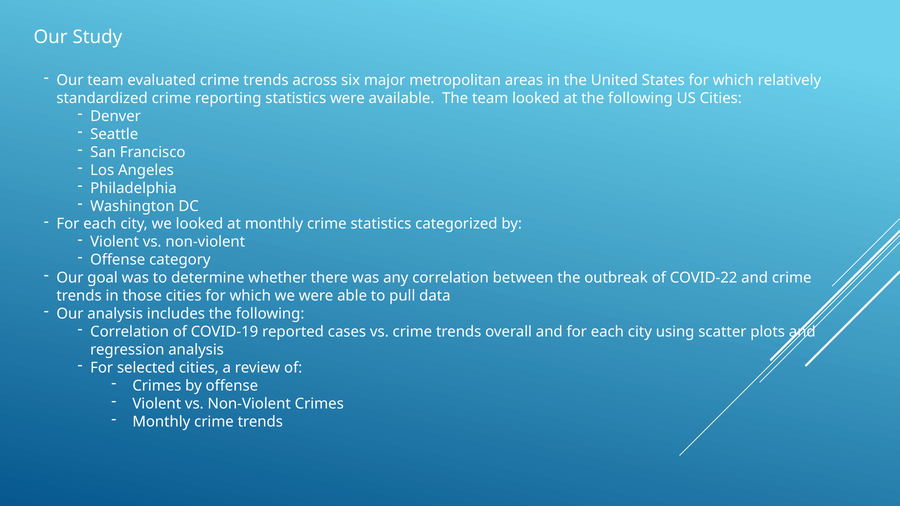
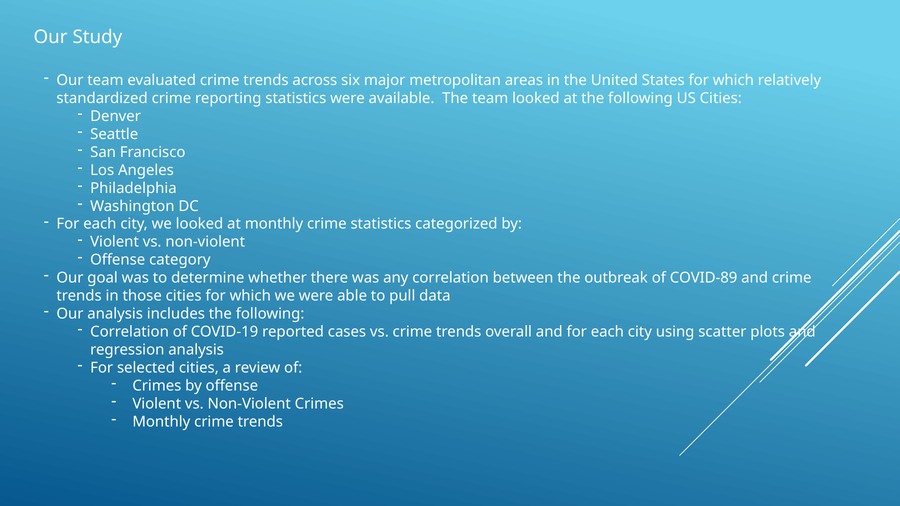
COVID-22: COVID-22 -> COVID-89 (704, 278)
